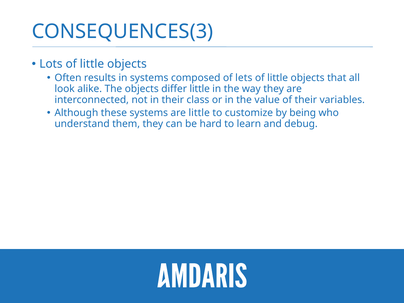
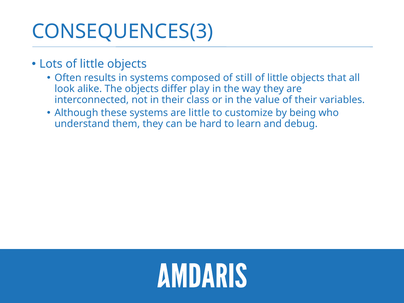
lets: lets -> still (244, 78)
differ little: little -> play (200, 89)
